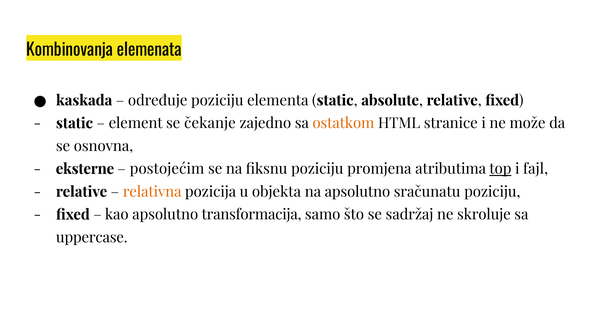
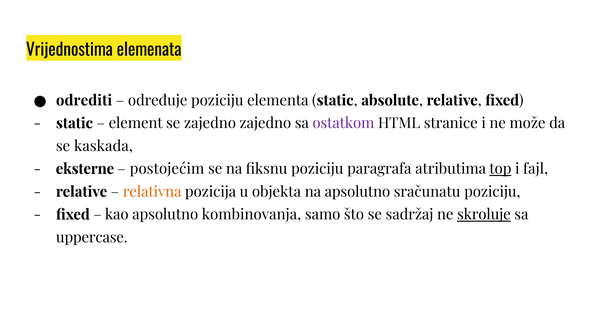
Kombinovanja: Kombinovanja -> Vrijednostima (70, 50)
kaskada: kaskada -> odrediti (84, 100)
se čekanje: čekanje -> zajedno (210, 123)
ostatkom colour: orange -> purple (343, 123)
osnovna: osnovna -> kaskada (103, 146)
promjena: promjena -> paragrafa (379, 169)
transformacija: transformacija -> kombinovanja (251, 214)
skroluje underline: none -> present (484, 214)
